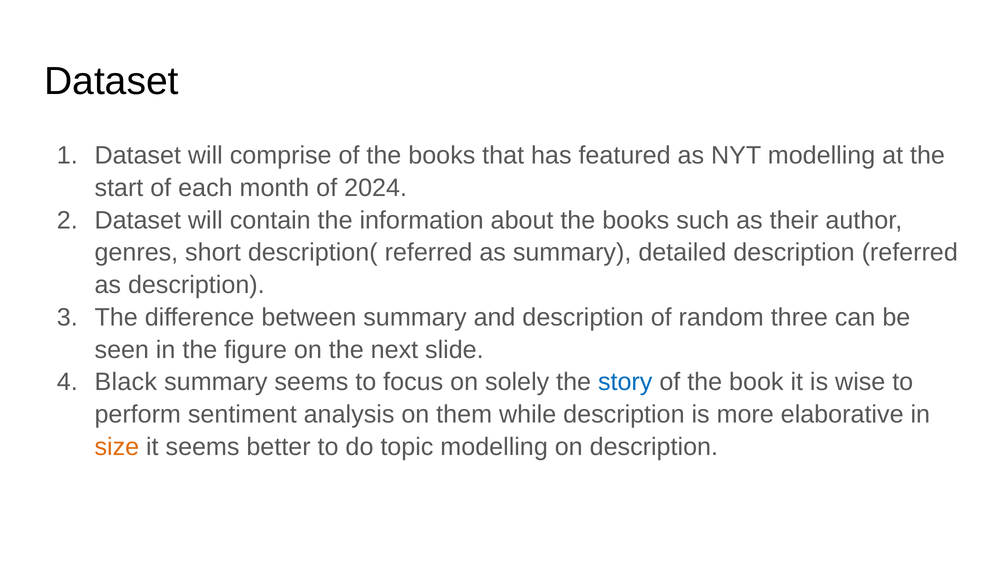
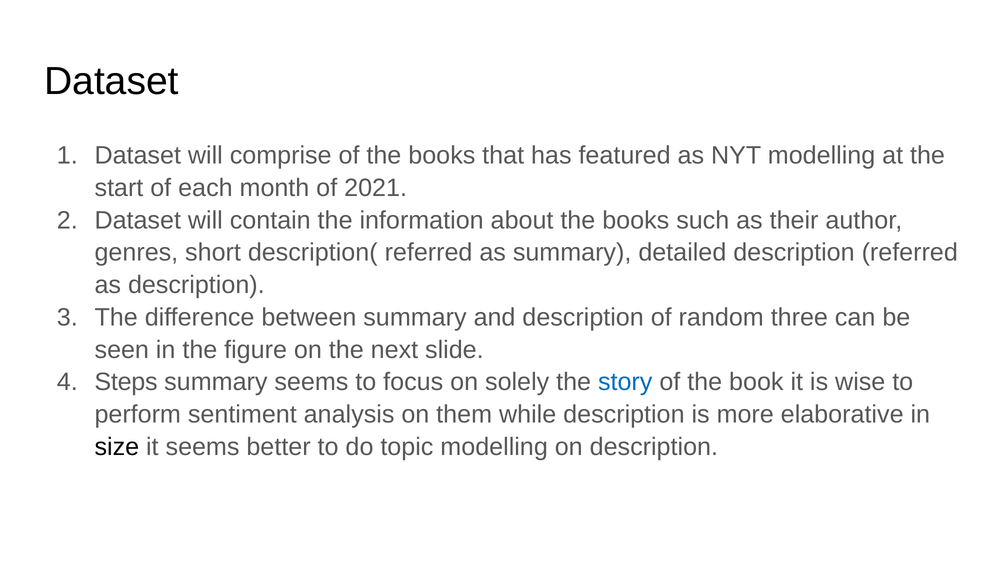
2024: 2024 -> 2021 (376, 188)
Black: Black -> Steps (126, 382)
size colour: orange -> black (117, 446)
